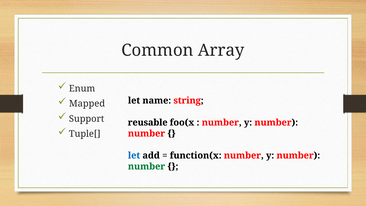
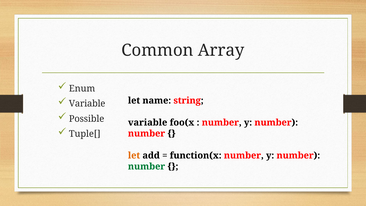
Mapped: Mapped -> Variable (87, 104)
Support: Support -> Possible (87, 119)
reusable: reusable -> variable (148, 122)
let colour: blue -> orange (134, 155)
